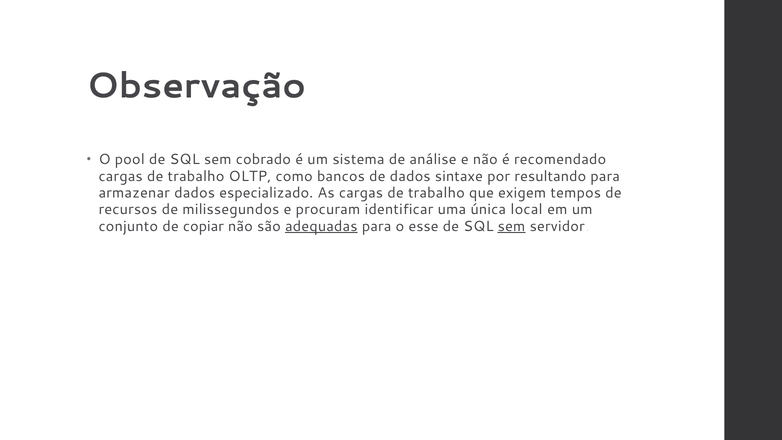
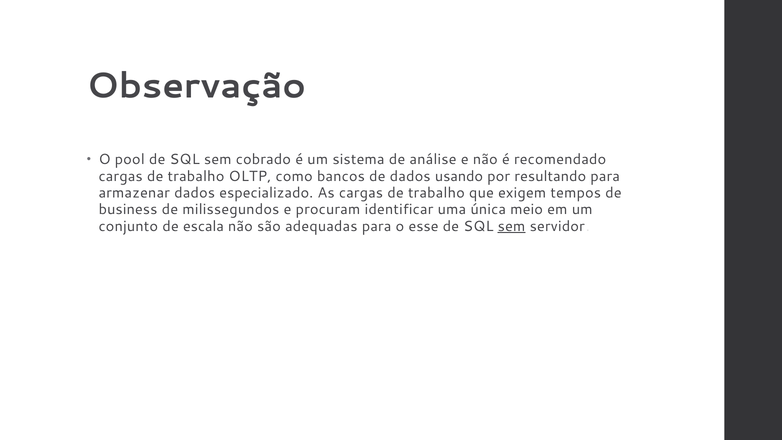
sintaxe: sintaxe -> usando (459, 176)
recursos: recursos -> business (128, 210)
local: local -> meio (527, 210)
copiar: copiar -> escala (203, 226)
adequadas underline: present -> none (321, 226)
